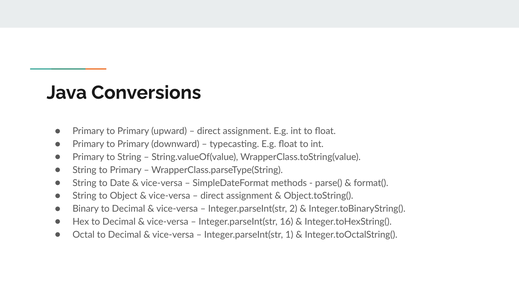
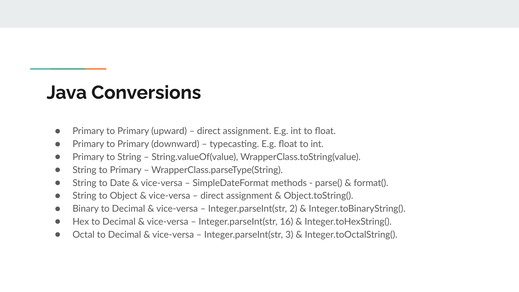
1: 1 -> 3 (289, 235)
